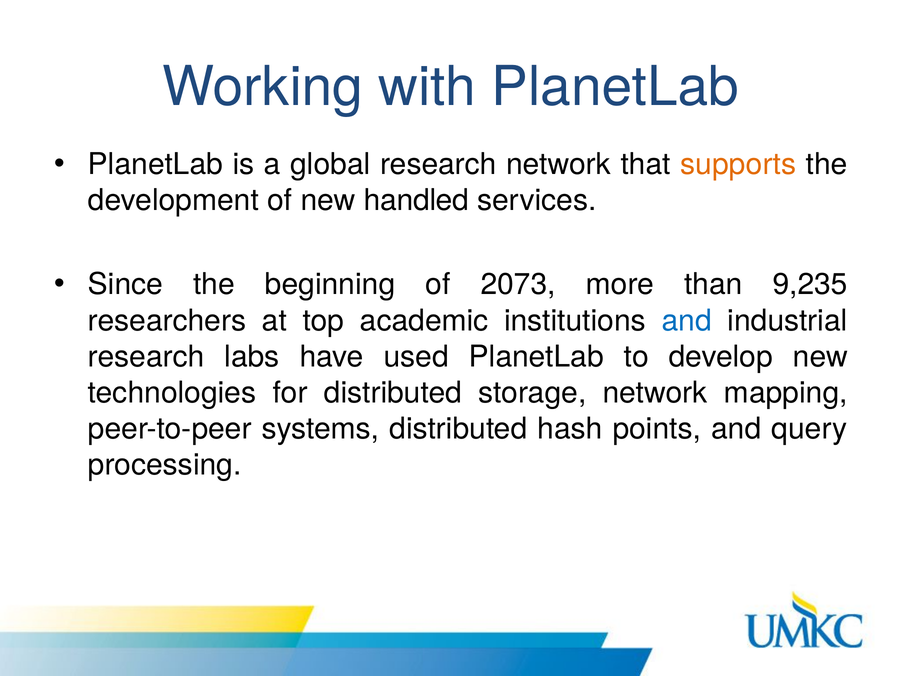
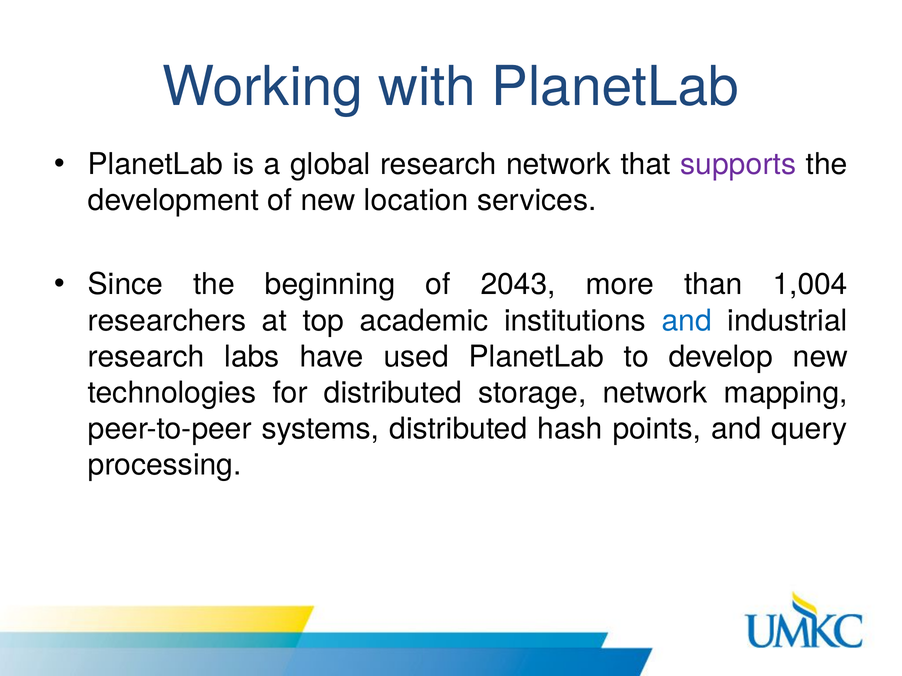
supports colour: orange -> purple (738, 165)
handled: handled -> location (416, 201)
2073: 2073 -> 2043 (518, 285)
9,235: 9,235 -> 1,004 (810, 285)
